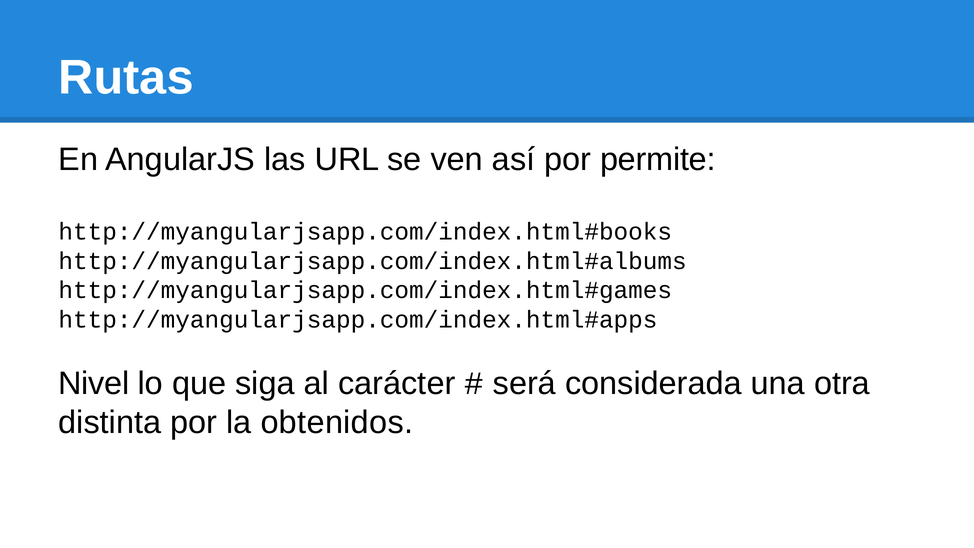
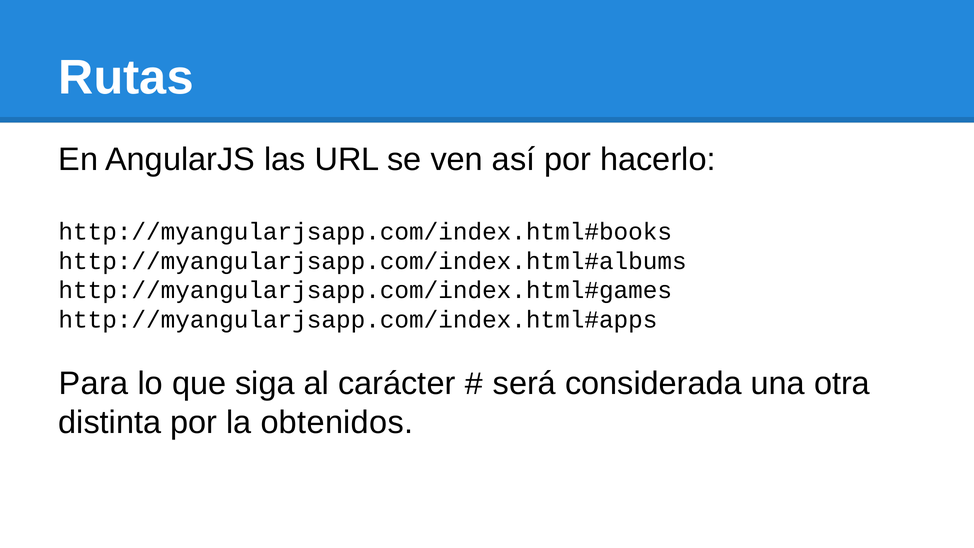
permite: permite -> hacerlo (658, 159)
Nivel: Nivel -> Para (93, 383)
